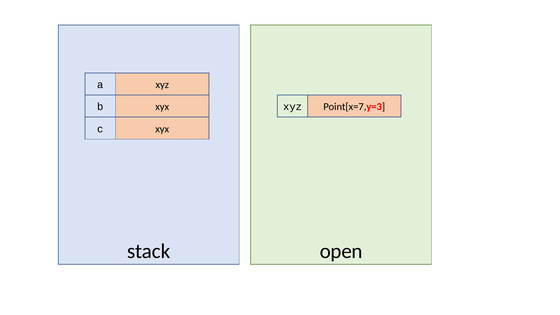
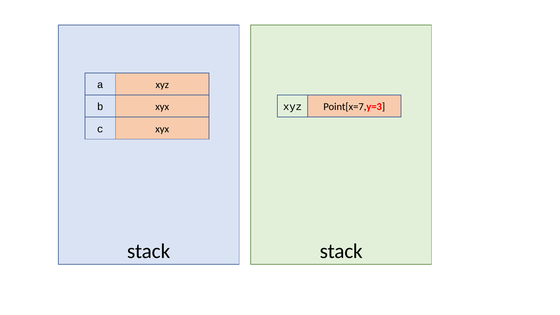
open: open -> stack (341, 251)
